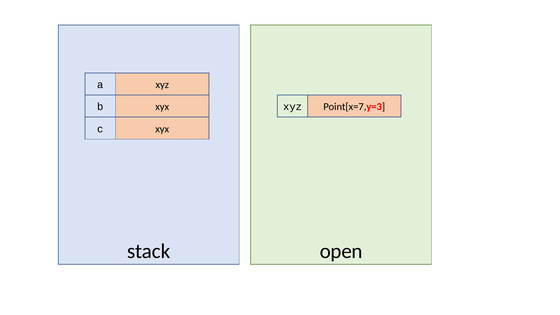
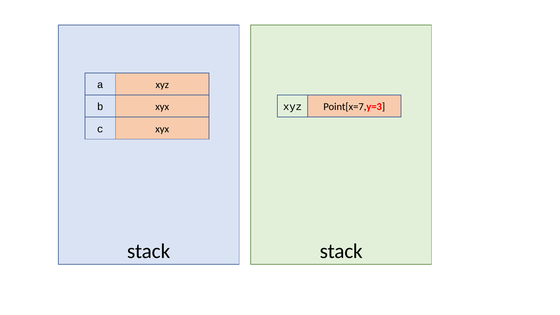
open: open -> stack (341, 251)
